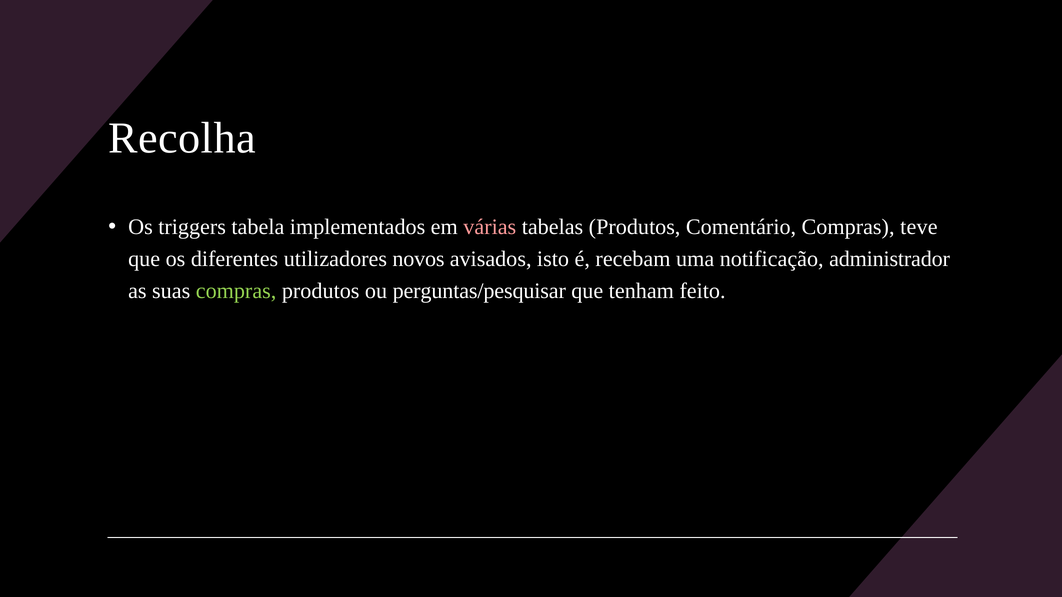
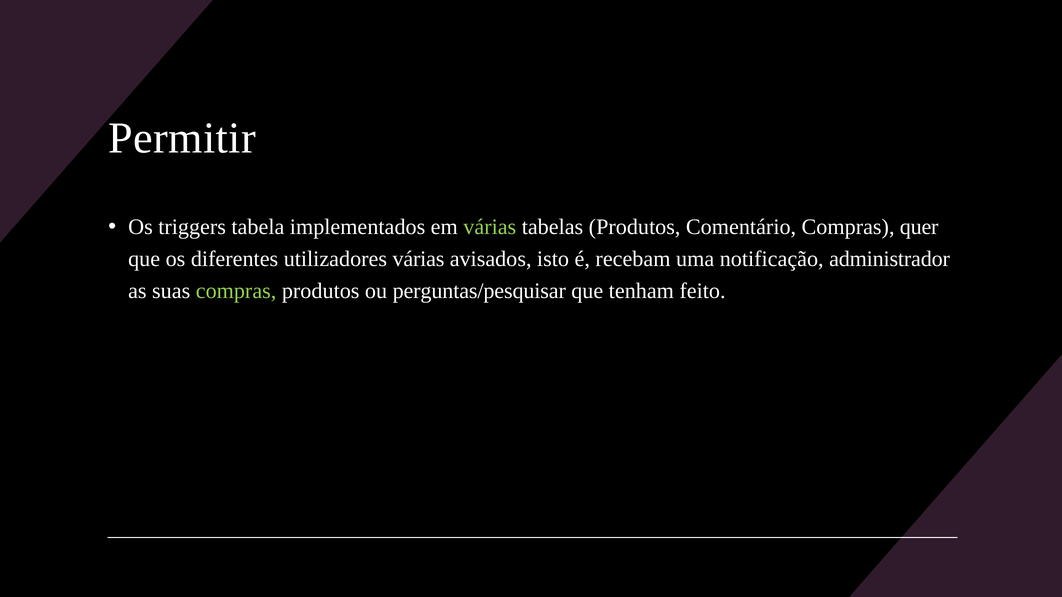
Recolha: Recolha -> Permitir (182, 138)
várias colour: pink -> light green (490, 227)
teve: teve -> quer (919, 227)
utilizadores novos: novos -> várias (418, 259)
